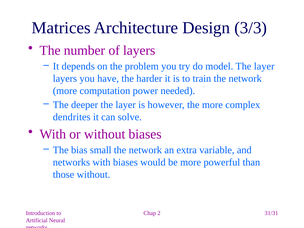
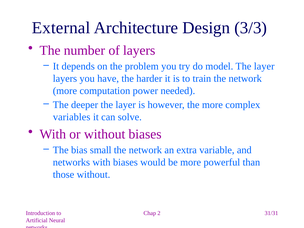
Matrices: Matrices -> External (61, 28)
dendrites: dendrites -> variables (72, 117)
